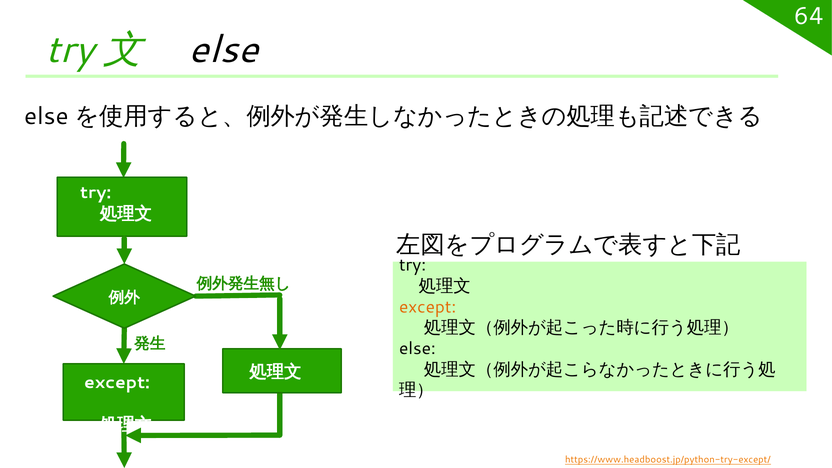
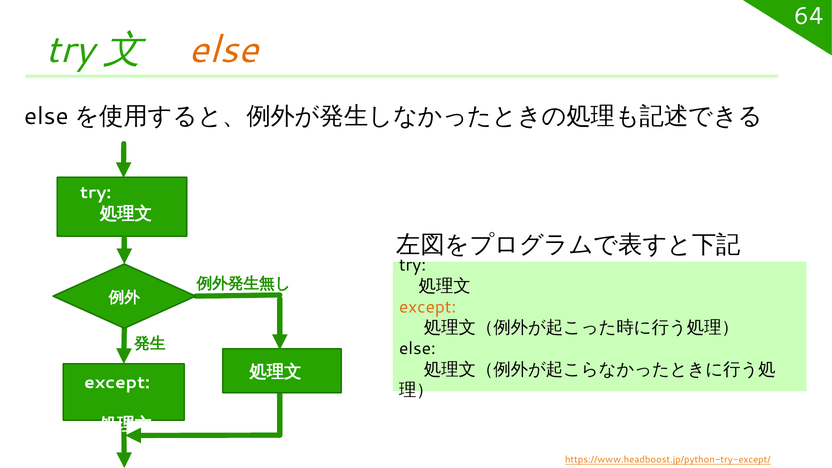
else colour: black -> orange (224, 50)
